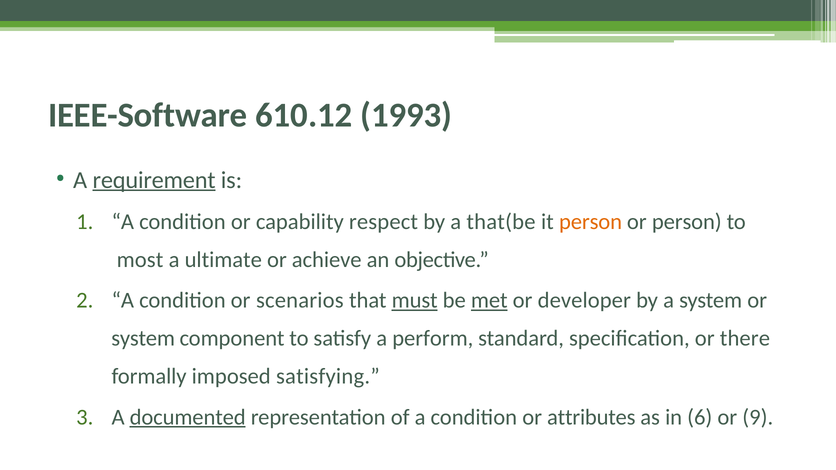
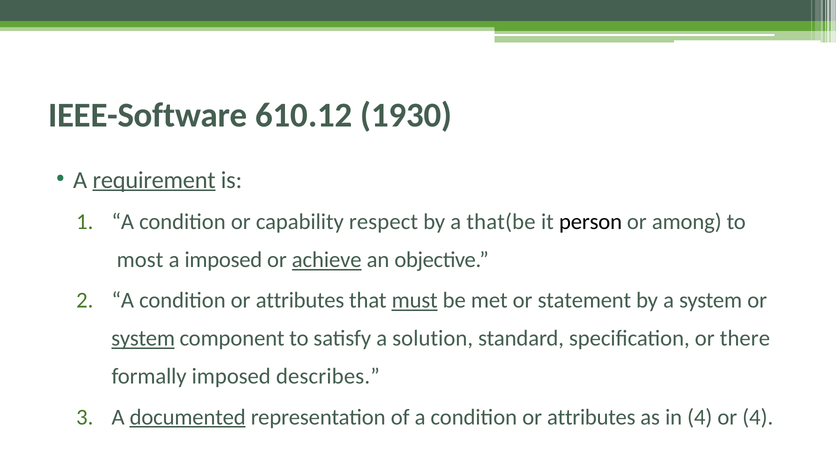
1993: 1993 -> 1930 (406, 115)
person colour: orange -> black (591, 222)
or person: person -> among (687, 222)
a ultimate: ultimate -> imposed (223, 260)
achieve underline: none -> present (327, 260)
scenarios: scenarios -> attributes (300, 301)
met underline: present -> none (489, 301)
developer: developer -> statement (584, 301)
system underline: none -> present (143, 339)
perform: perform -> solution (433, 339)
satisfying: satisfying -> describes (328, 377)
in 6: 6 -> 4 (700, 417)
or 9: 9 -> 4 (758, 417)
